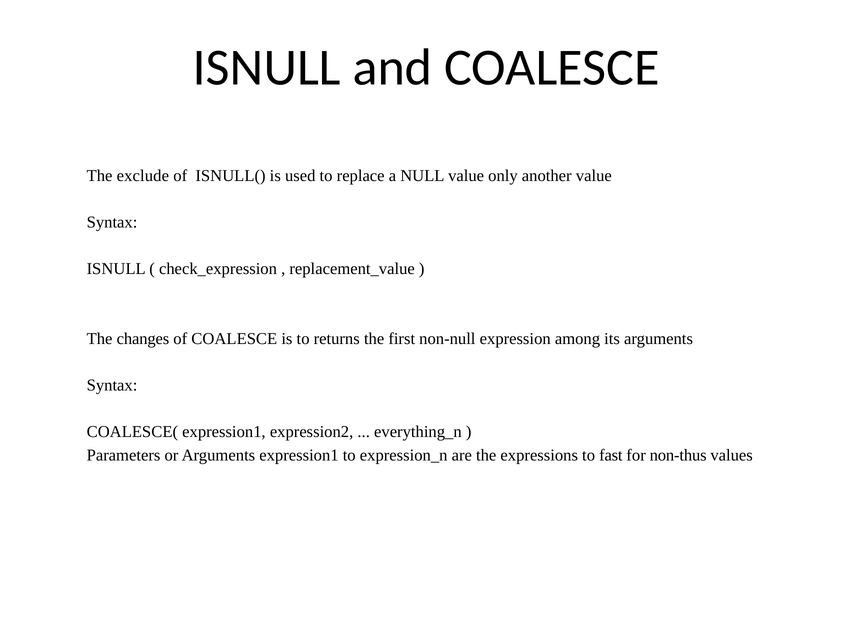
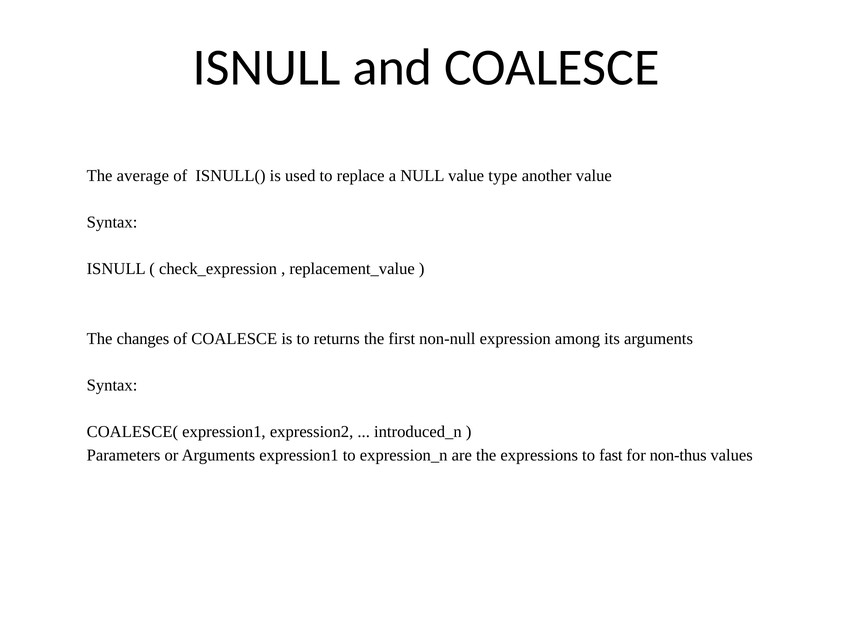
exclude: exclude -> average (143, 176)
only: only -> type (503, 176)
everything_n: everything_n -> introduced_n (418, 432)
